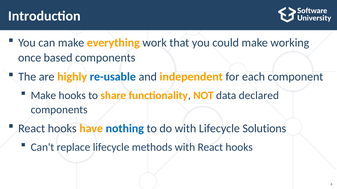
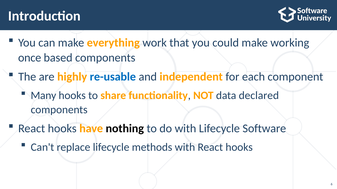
Make: Make -> Many (43, 96)
nothing colour: blue -> black (125, 129)
Solutions: Solutions -> Software (264, 129)
